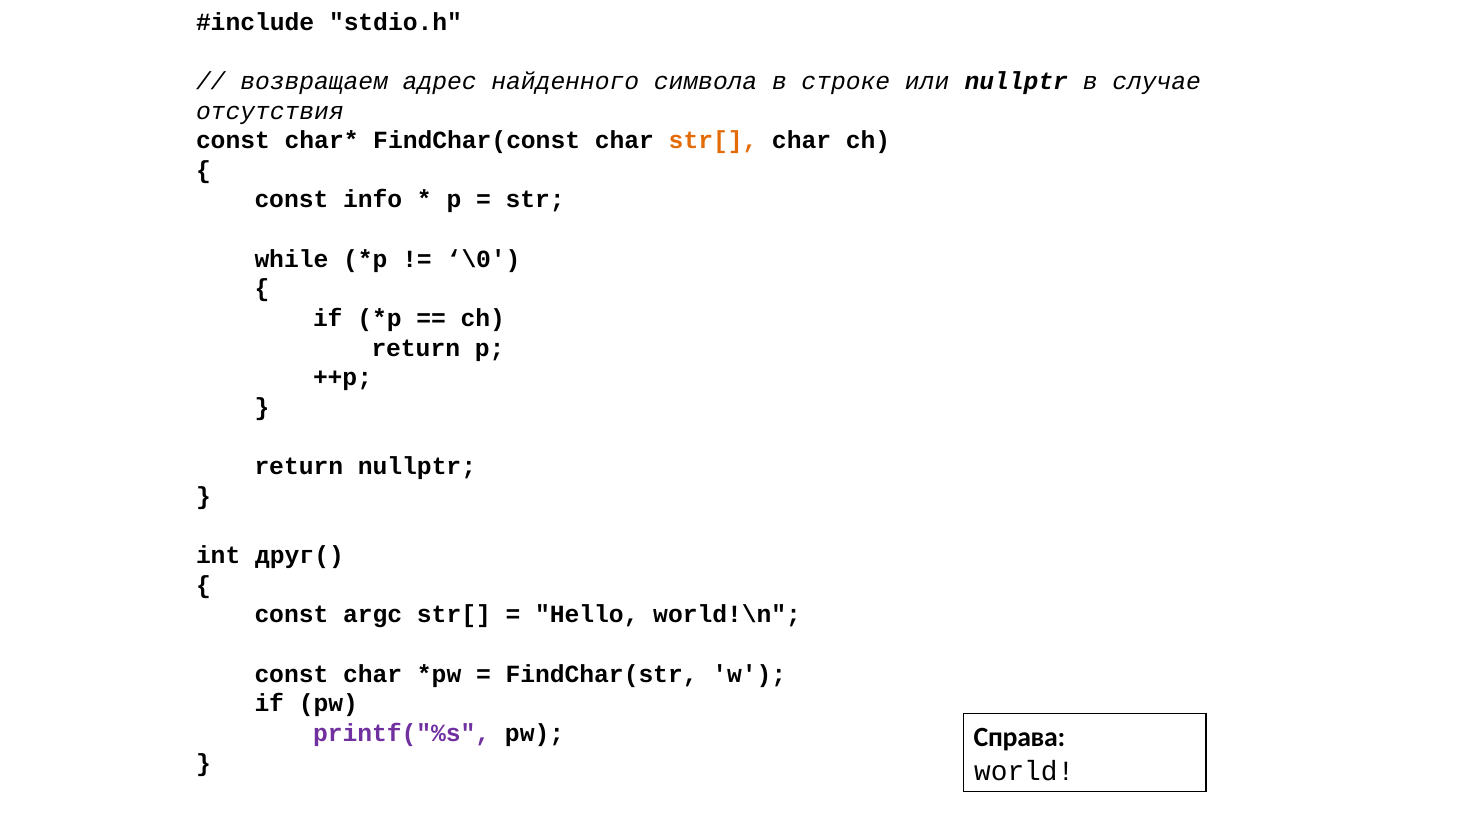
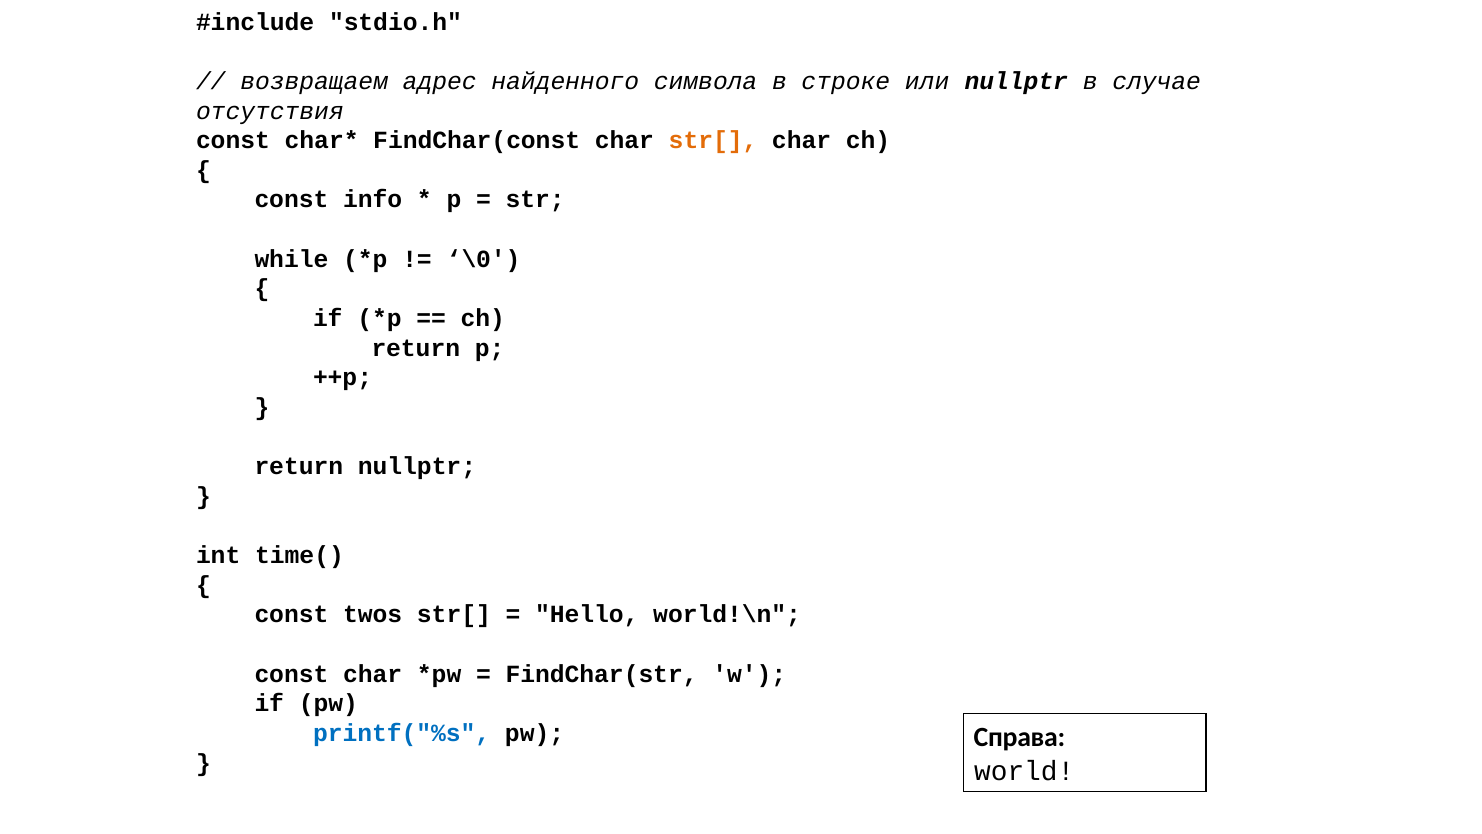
друг(: друг( -> time( (299, 555)
argc: argc -> twos (373, 614)
printf("%s colour: purple -> blue (402, 733)
